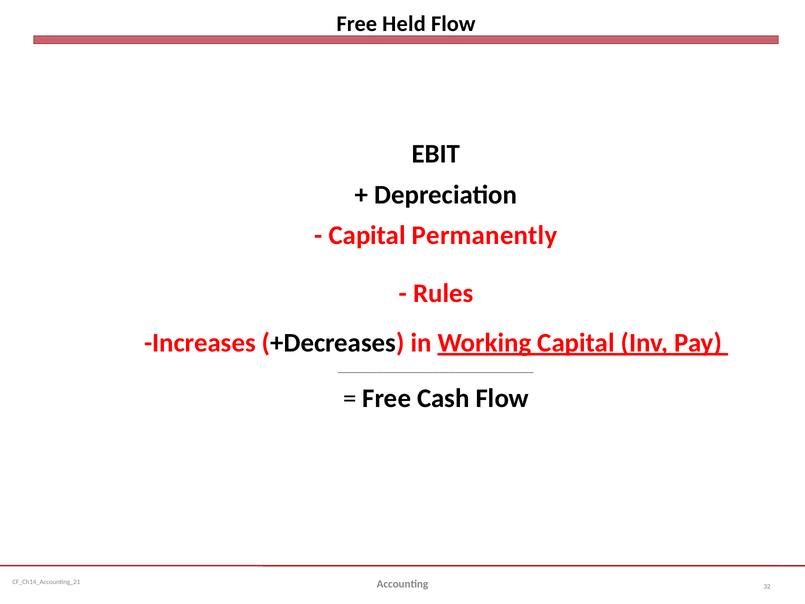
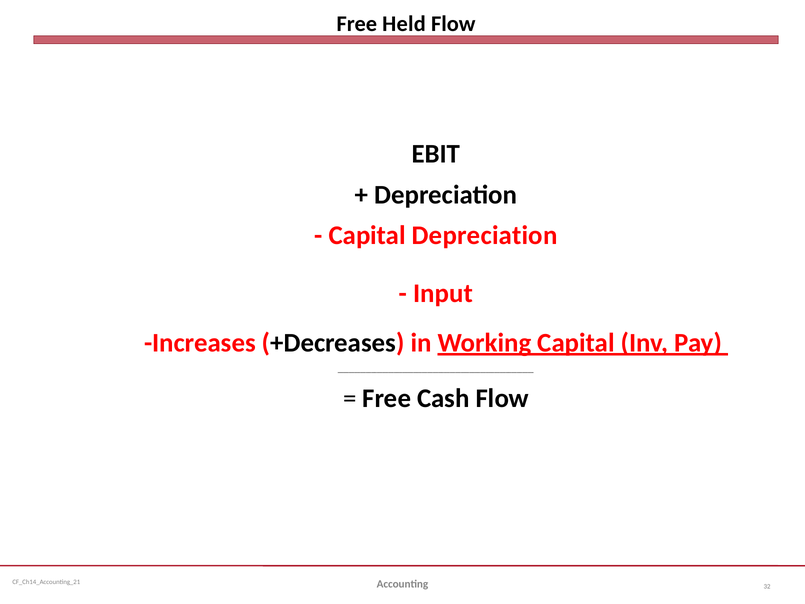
Capital Permanently: Permanently -> Depreciation (485, 235)
Rules: Rules -> Input (443, 293)
